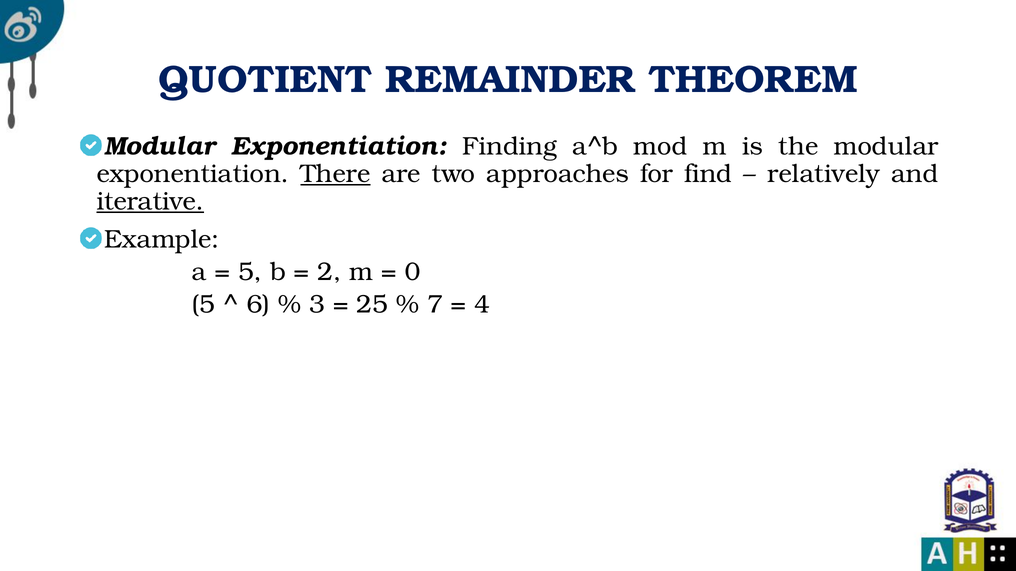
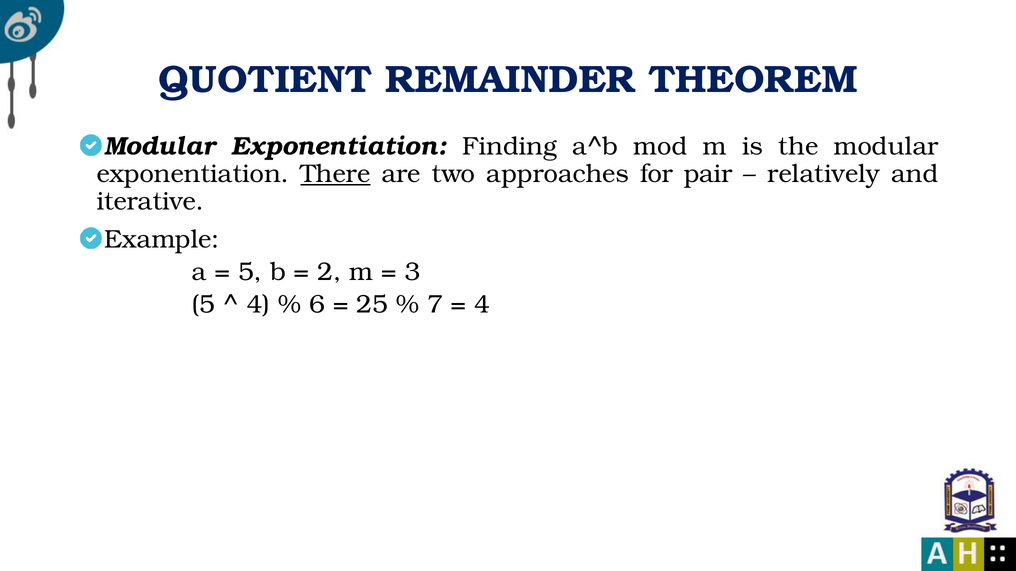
find: find -> pair (708, 174)
iterative underline: present -> none (150, 201)
0: 0 -> 3 (413, 272)
6: 6 -> 4 (258, 305)
3: 3 -> 6 (317, 305)
